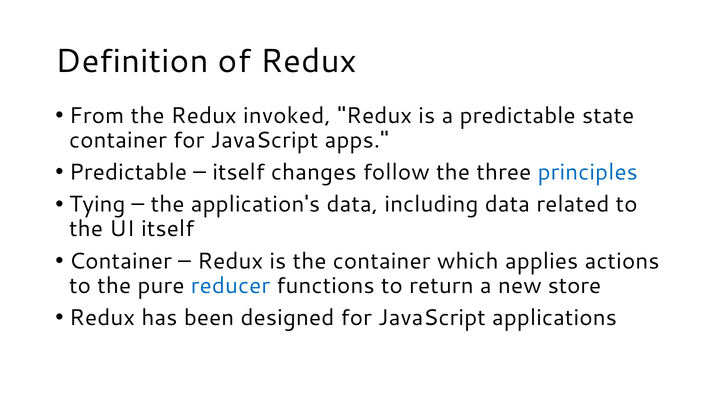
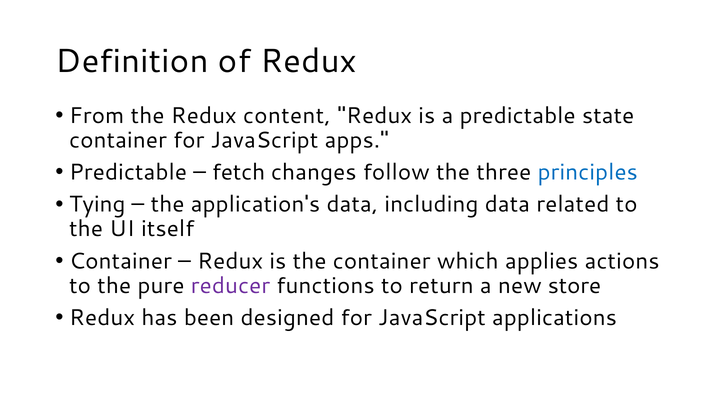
invoked: invoked -> content (287, 116)
itself: itself -> fetch (239, 172)
reducer colour: blue -> purple (230, 286)
